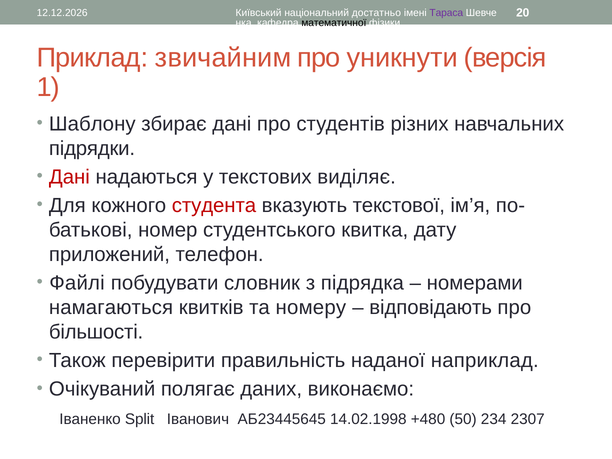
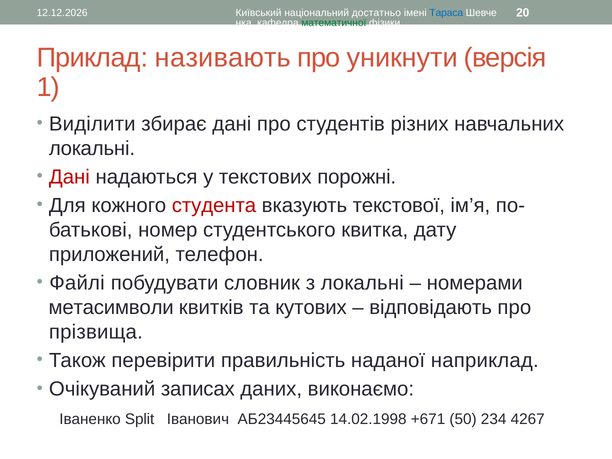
Тараса colour: purple -> blue (446, 13)
математичної colour: black -> green (334, 23)
звичайним: звичайним -> називають (223, 58)
Шаблону: Шаблону -> Виділити (92, 124)
підрядки: підрядки -> локальні (92, 148)
виділяє: виділяє -> порожні (357, 177)
з підрядка: підрядка -> локальні (362, 283)
намагаються: намагаються -> метасимволи (111, 307)
номеру: номеру -> кутових (311, 307)
більшості: більшості -> прізвища (96, 332)
полягає: полягає -> записах (198, 389)
+480: +480 -> +671 (428, 419)
2307: 2307 -> 4267 (528, 419)
